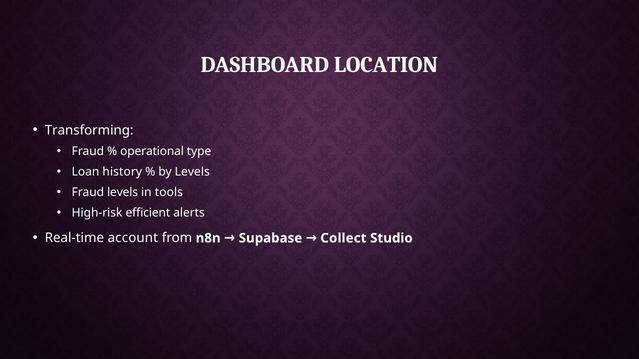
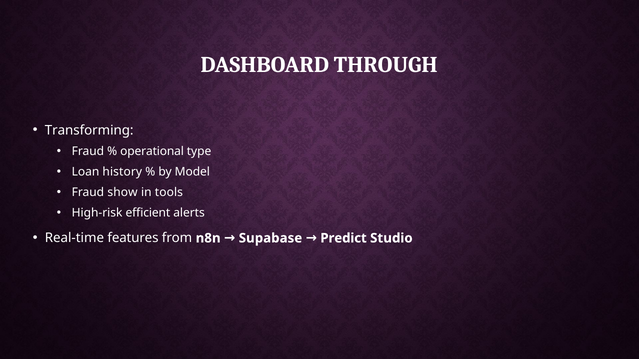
LOCATION: LOCATION -> THROUGH (386, 65)
by Levels: Levels -> Model (192, 172)
Fraud levels: levels -> show (122, 193)
account: account -> features (133, 238)
Collect: Collect -> Predict (344, 238)
